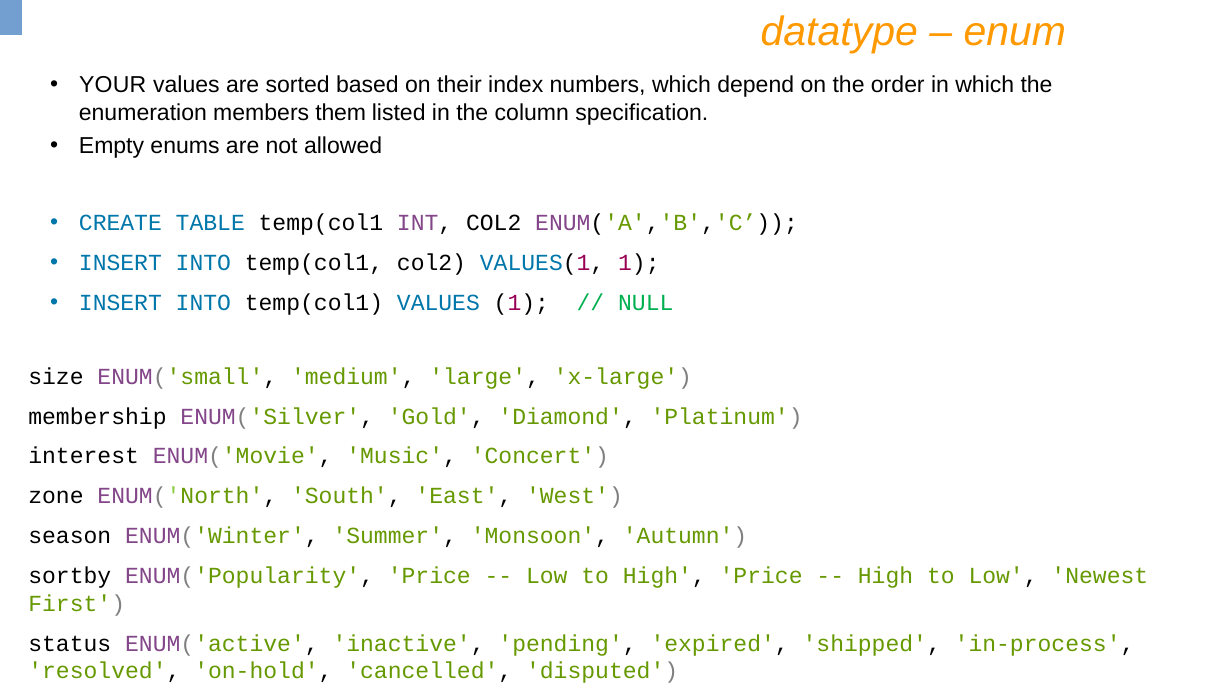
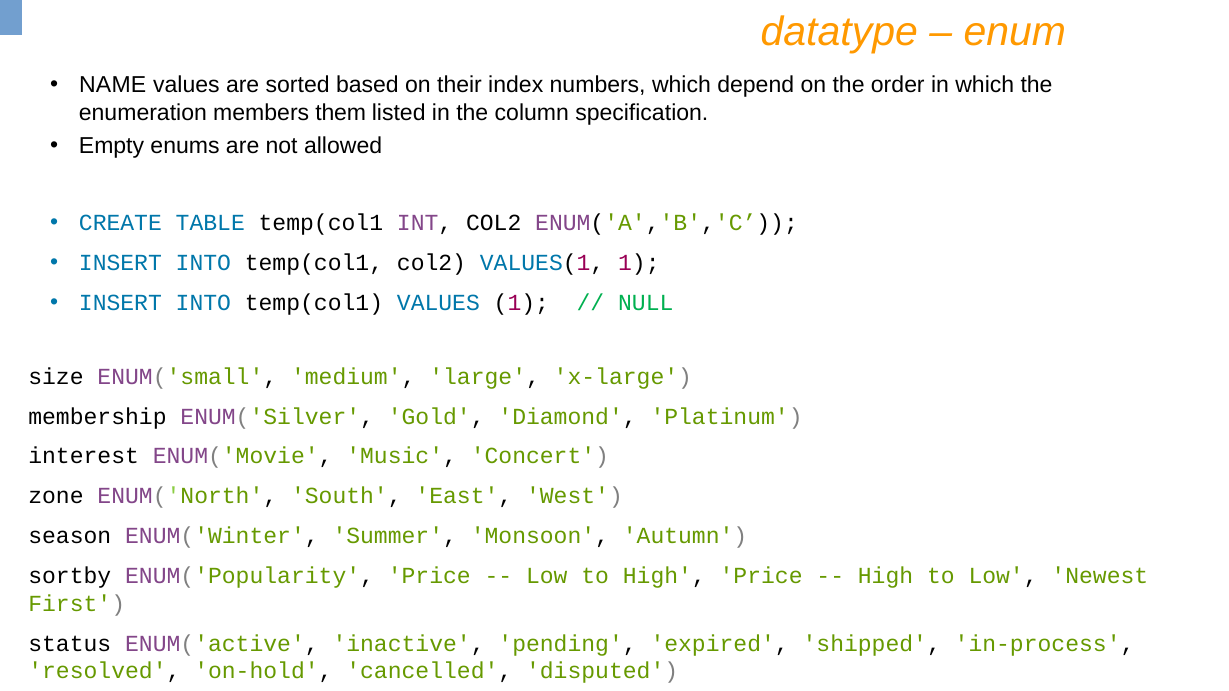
YOUR: YOUR -> NAME (113, 85)
